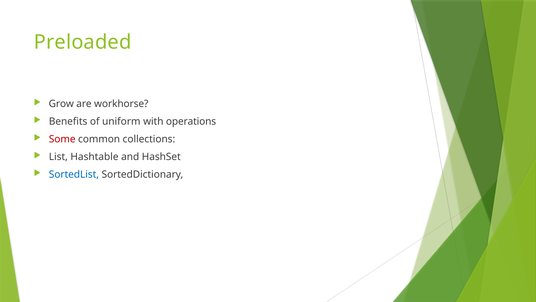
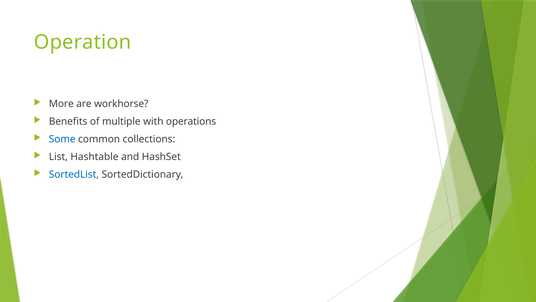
Preloaded: Preloaded -> Operation (83, 42)
Grow: Grow -> More (61, 104)
uniform: uniform -> multiple (121, 121)
Some colour: red -> blue (62, 139)
